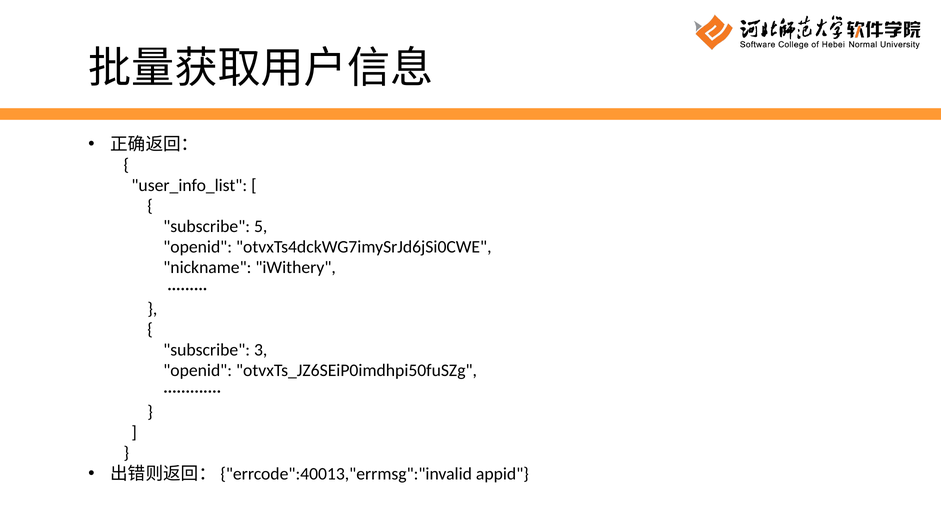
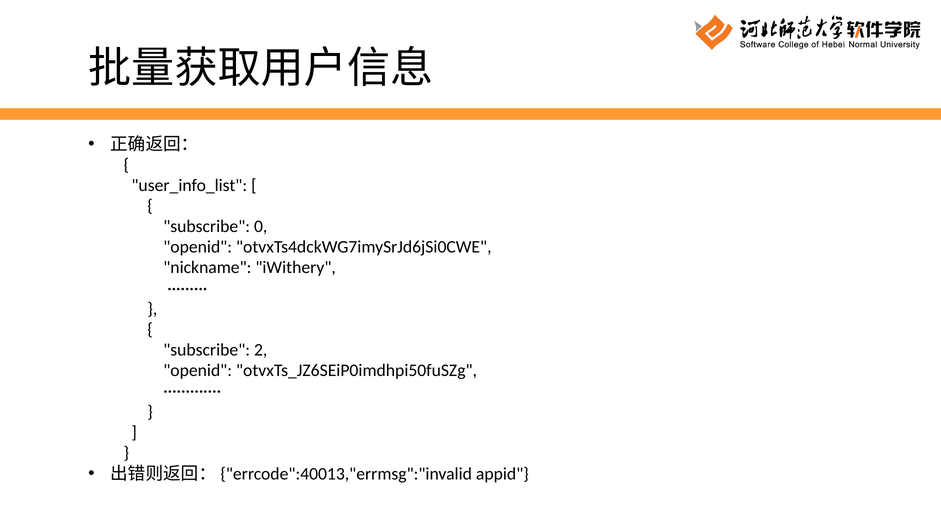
5: 5 -> 0 (261, 227)
3: 3 -> 2 (261, 350)
